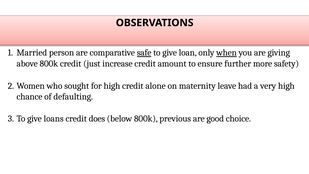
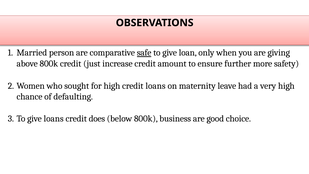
when underline: present -> none (227, 53)
credit alone: alone -> loans (156, 86)
previous: previous -> business (175, 119)
